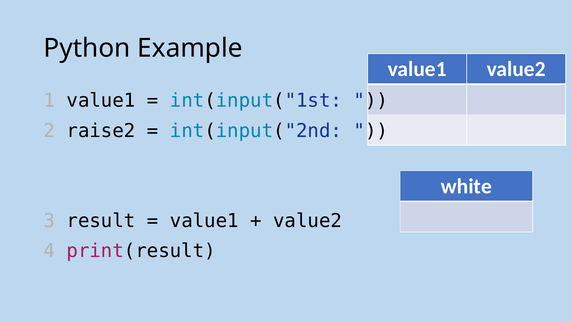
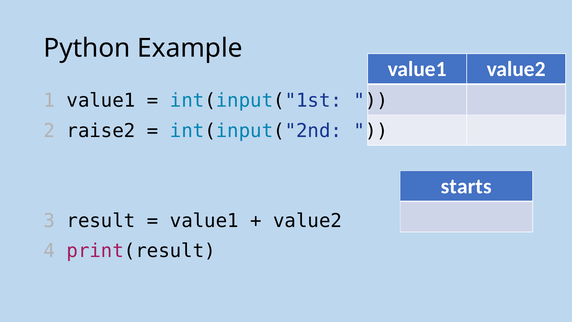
white: white -> starts (466, 186)
